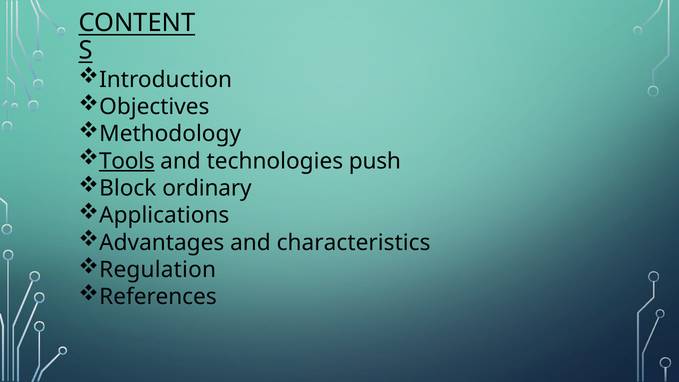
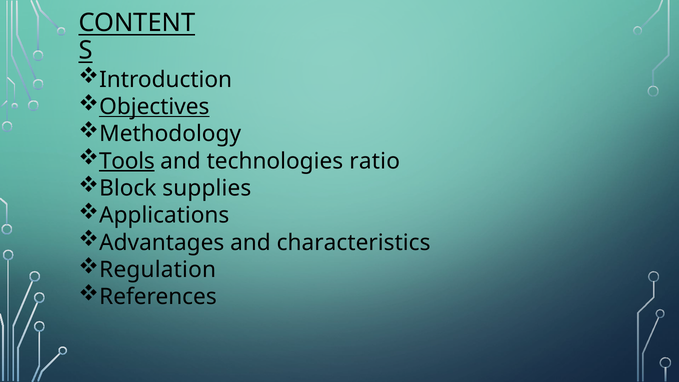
Objectives underline: none -> present (154, 107)
push: push -> ratio (375, 161)
ordinary: ordinary -> supplies (207, 188)
